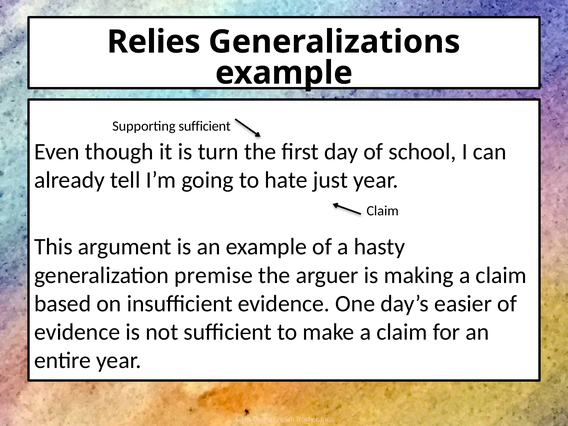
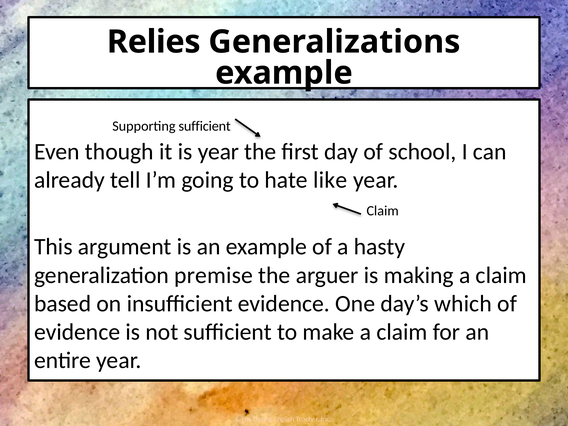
is turn: turn -> year (218, 152)
just: just -> like (330, 180)
easier: easier -> which (463, 304)
